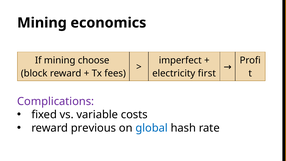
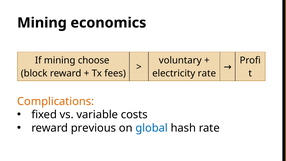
imperfect: imperfect -> voluntary (180, 60)
electricity first: first -> rate (207, 73)
Complications colour: purple -> orange (56, 101)
